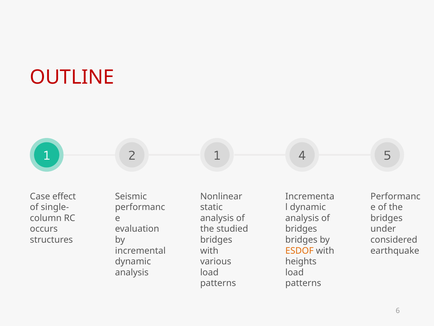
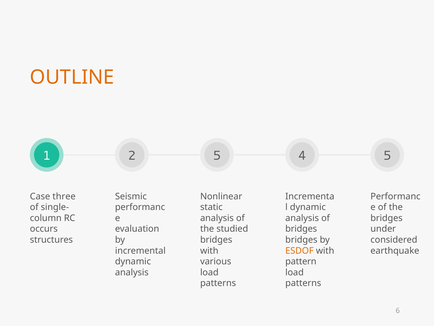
OUTLINE colour: red -> orange (72, 77)
1 1: 1 -> 5 (217, 155)
effect: effect -> three (64, 196)
heights: heights -> pattern (301, 261)
